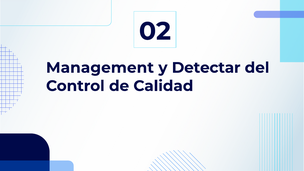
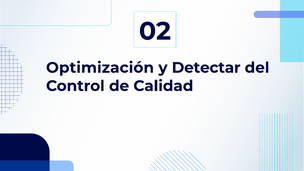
Management: Management -> Optimización (100, 68)
